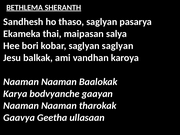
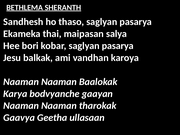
kobar saglyan saglyan: saglyan -> pasarya (118, 46)
